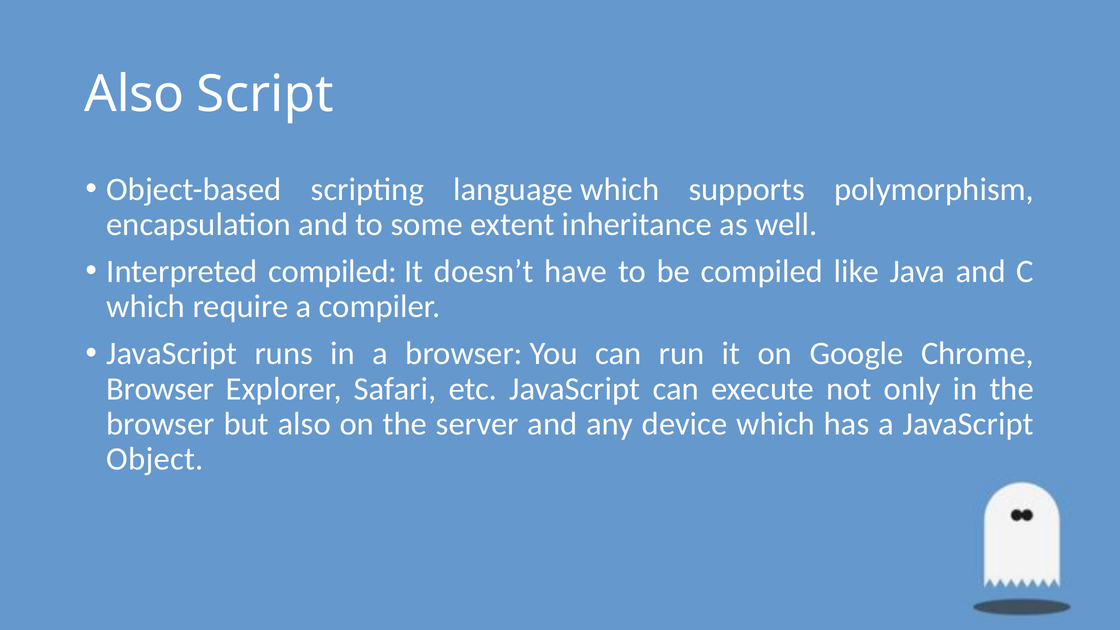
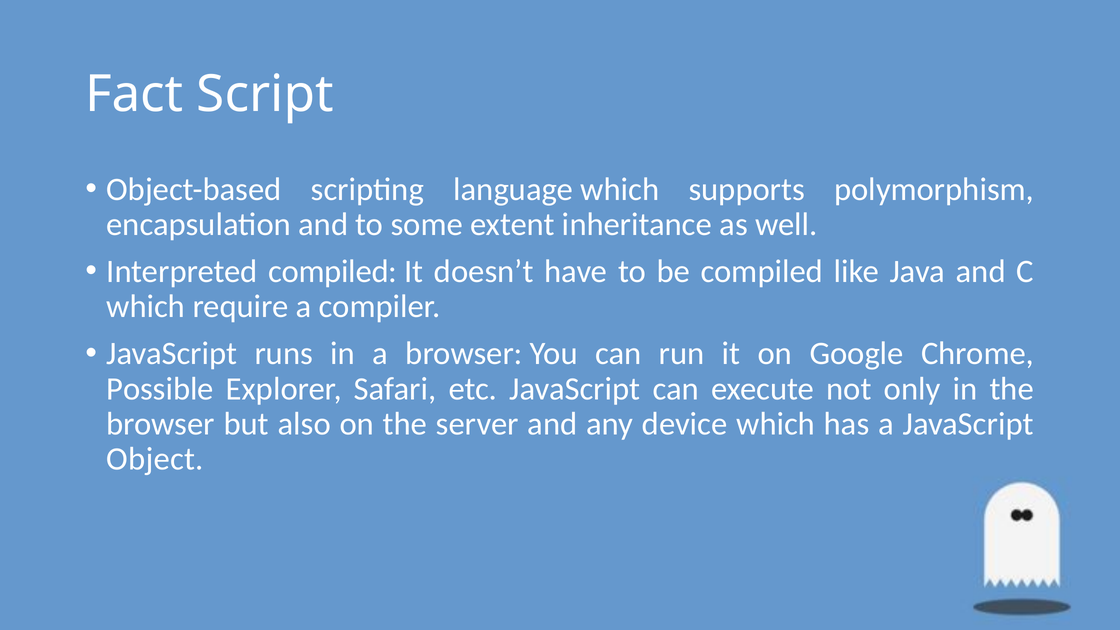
Also: Also -> Fact (134, 94)
Browser: Browser -> Possible (160, 389)
